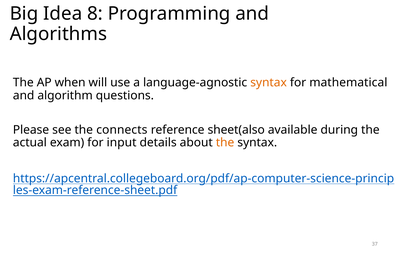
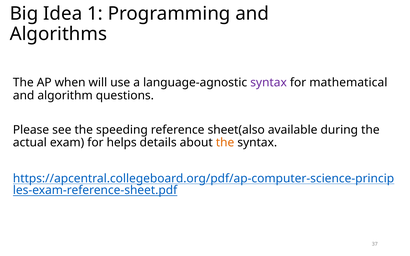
8: 8 -> 1 (95, 14)
syntax colour: orange -> purple (269, 83)
connects: connects -> speeding (122, 130)
input: input -> helps (122, 143)
